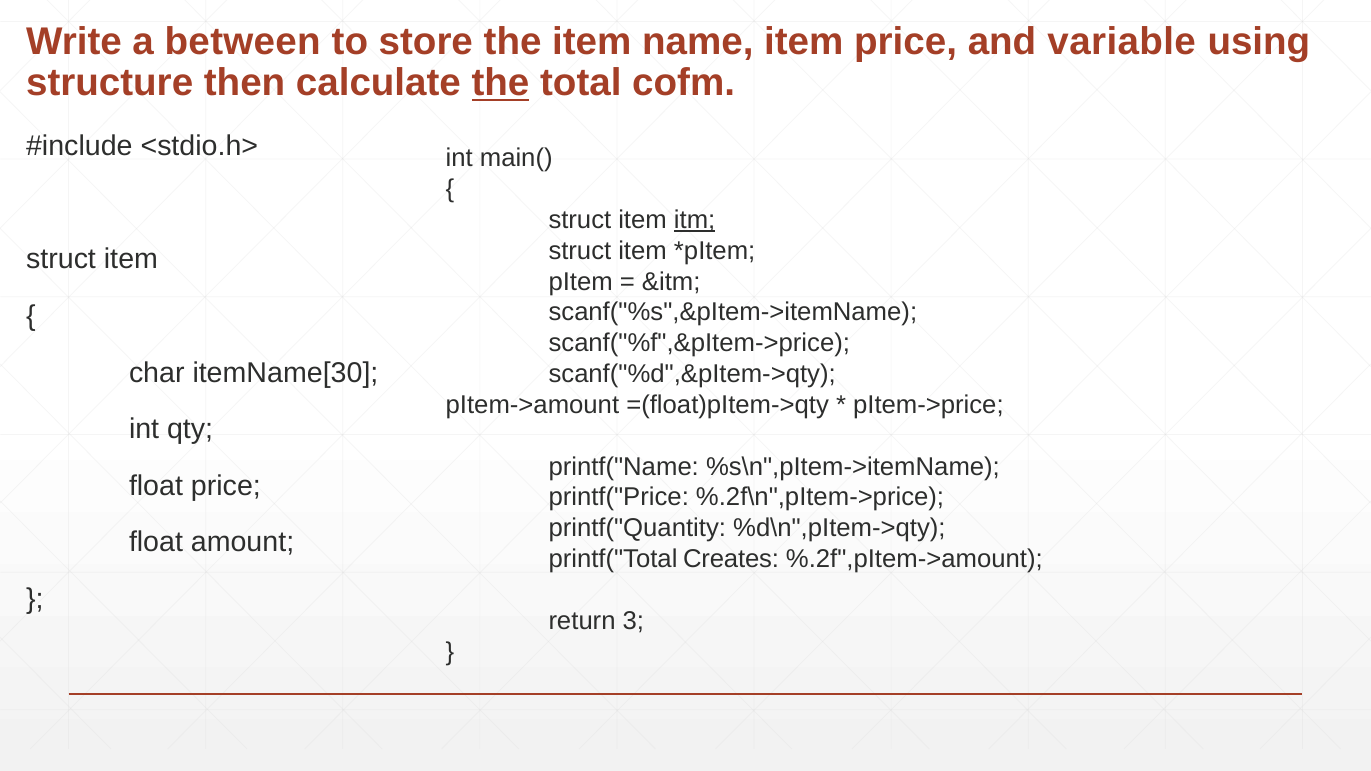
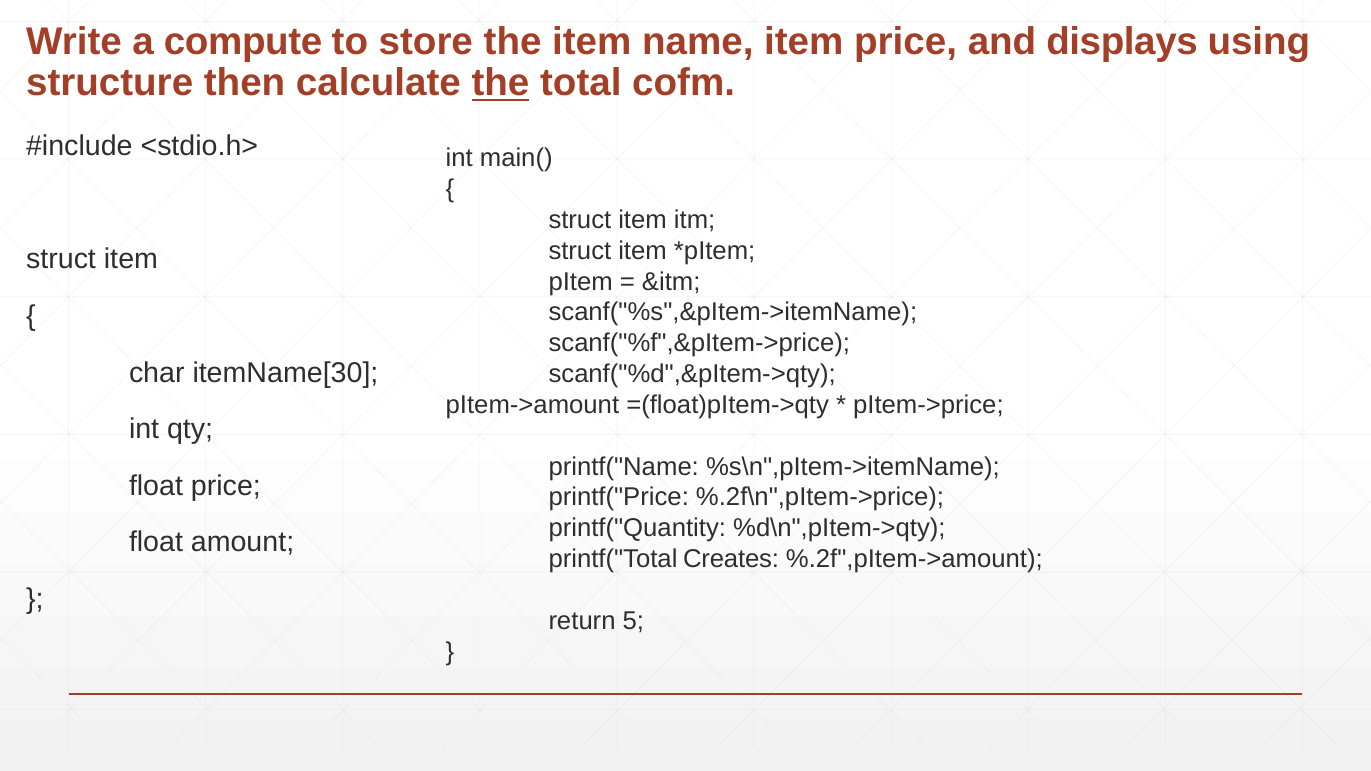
between: between -> compute (243, 41)
variable: variable -> displays (1122, 41)
itm underline: present -> none (695, 220)
3: 3 -> 5 (633, 621)
